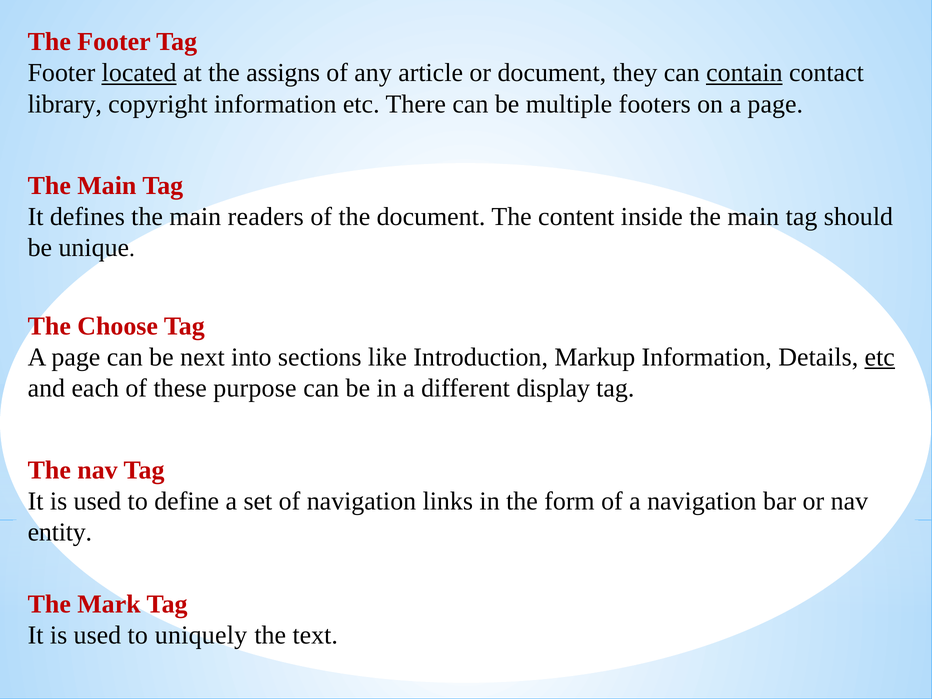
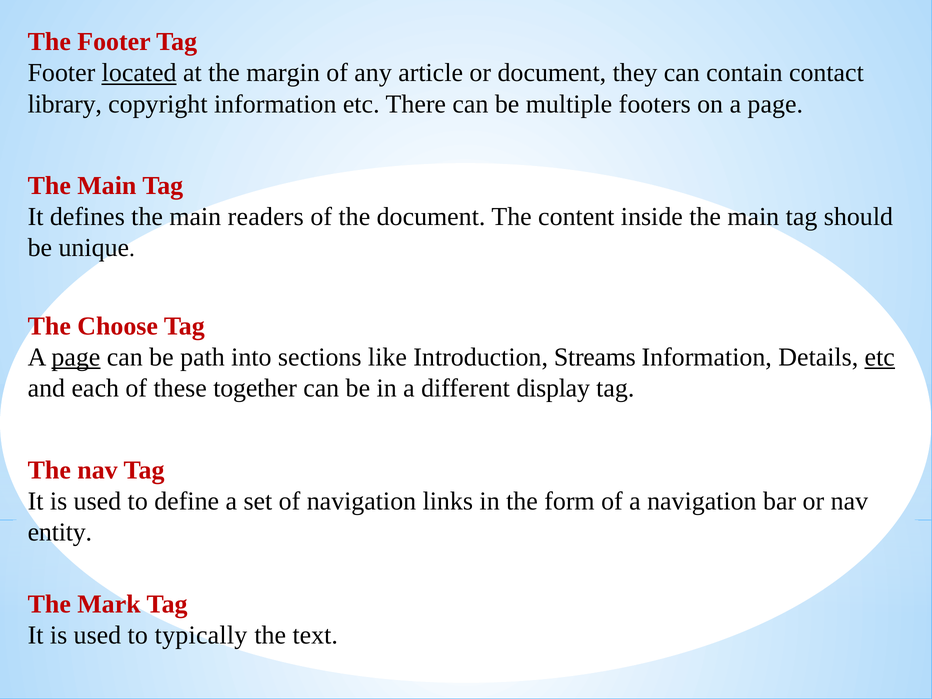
assigns: assigns -> margin (283, 73)
contain underline: present -> none (744, 73)
page underline: none -> present (76, 357)
next: next -> path (202, 357)
Markup: Markup -> Streams (595, 357)
purpose: purpose -> together (255, 388)
uniquely: uniquely -> typically (201, 635)
